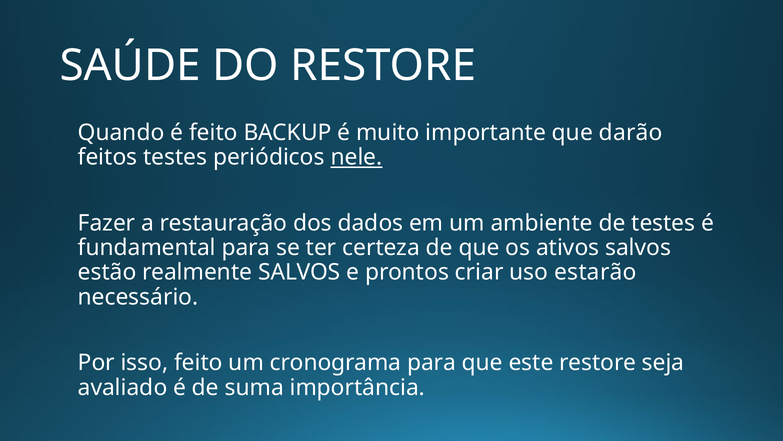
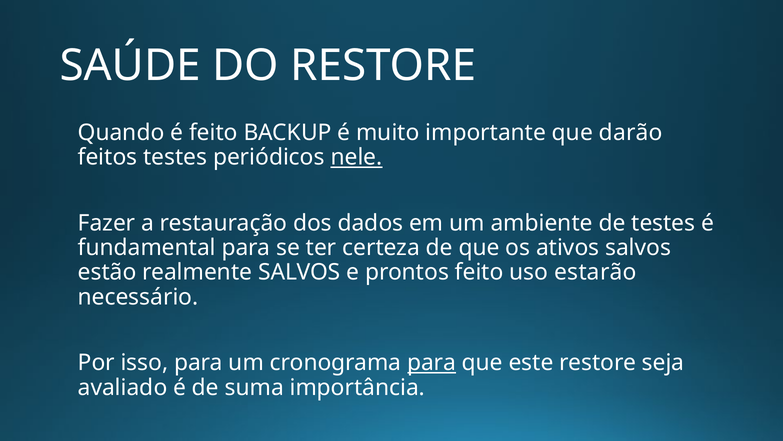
prontos criar: criar -> feito (479, 272)
isso feito: feito -> para (198, 362)
para underline: none -> present (432, 362)
